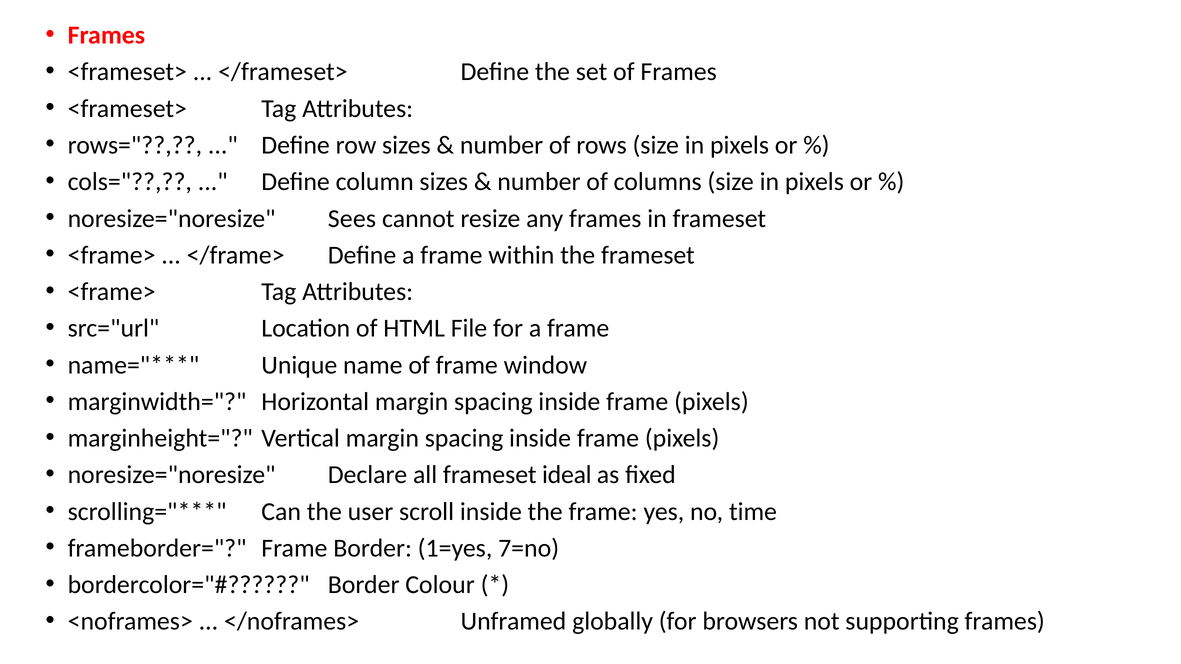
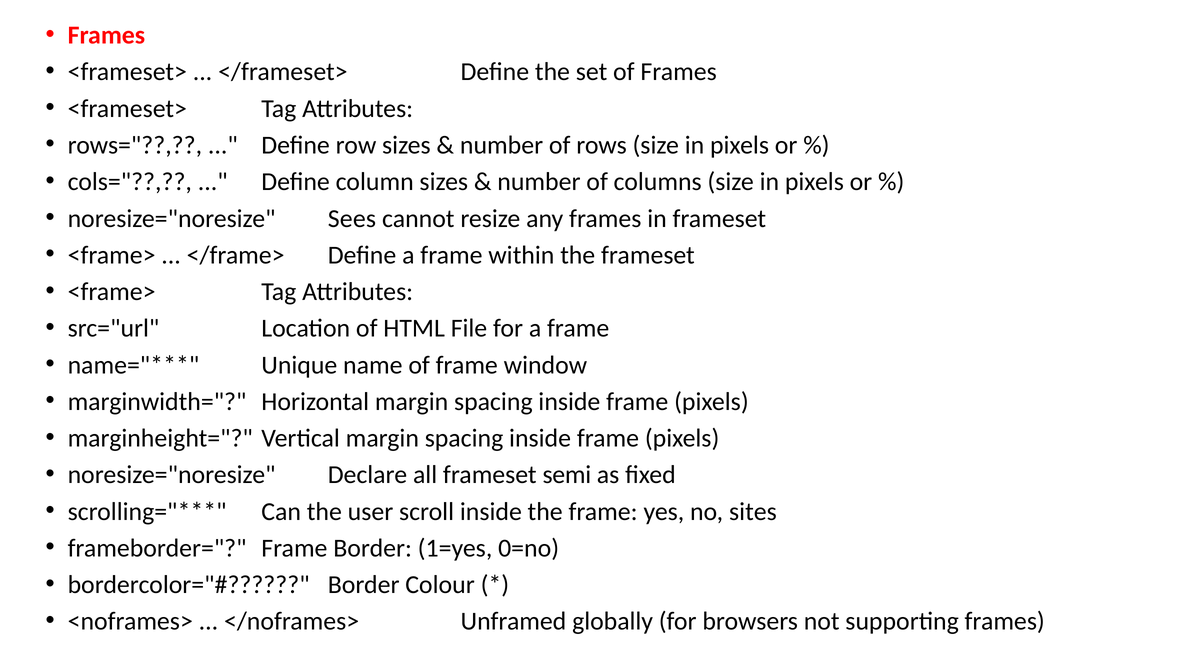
ideal: ideal -> semi (567, 475)
time: time -> sites (753, 512)
7=no: 7=no -> 0=no (529, 548)
